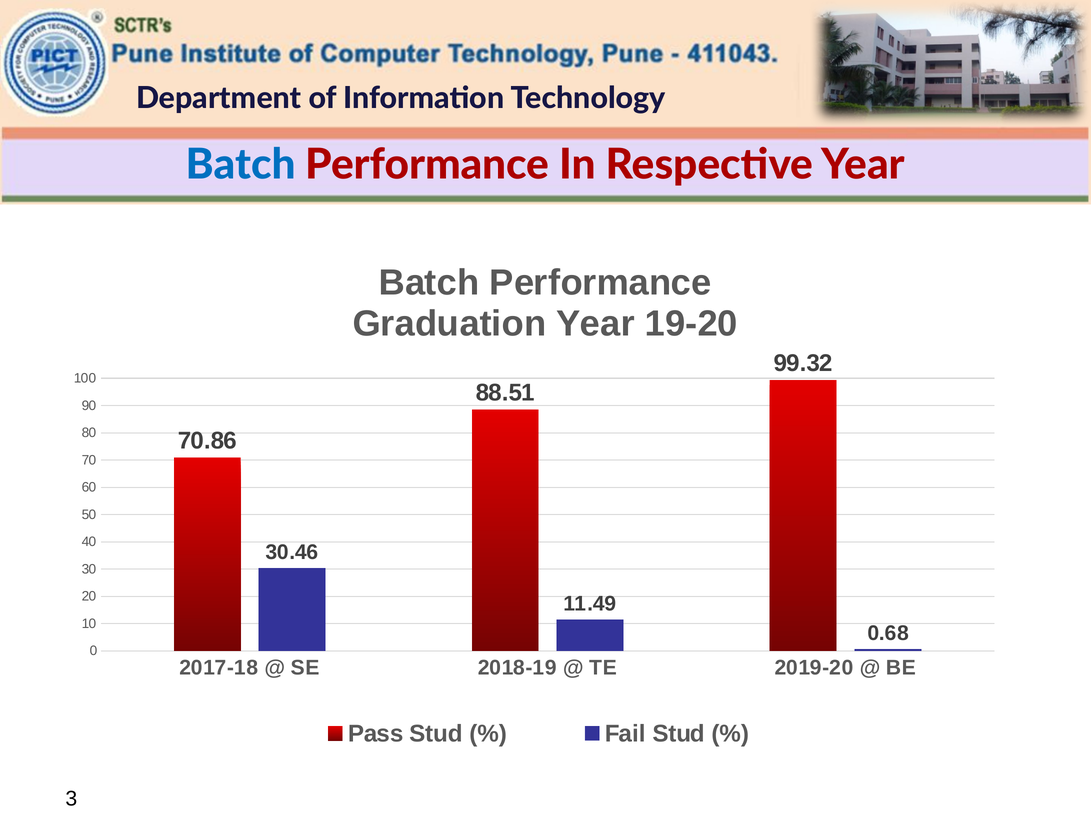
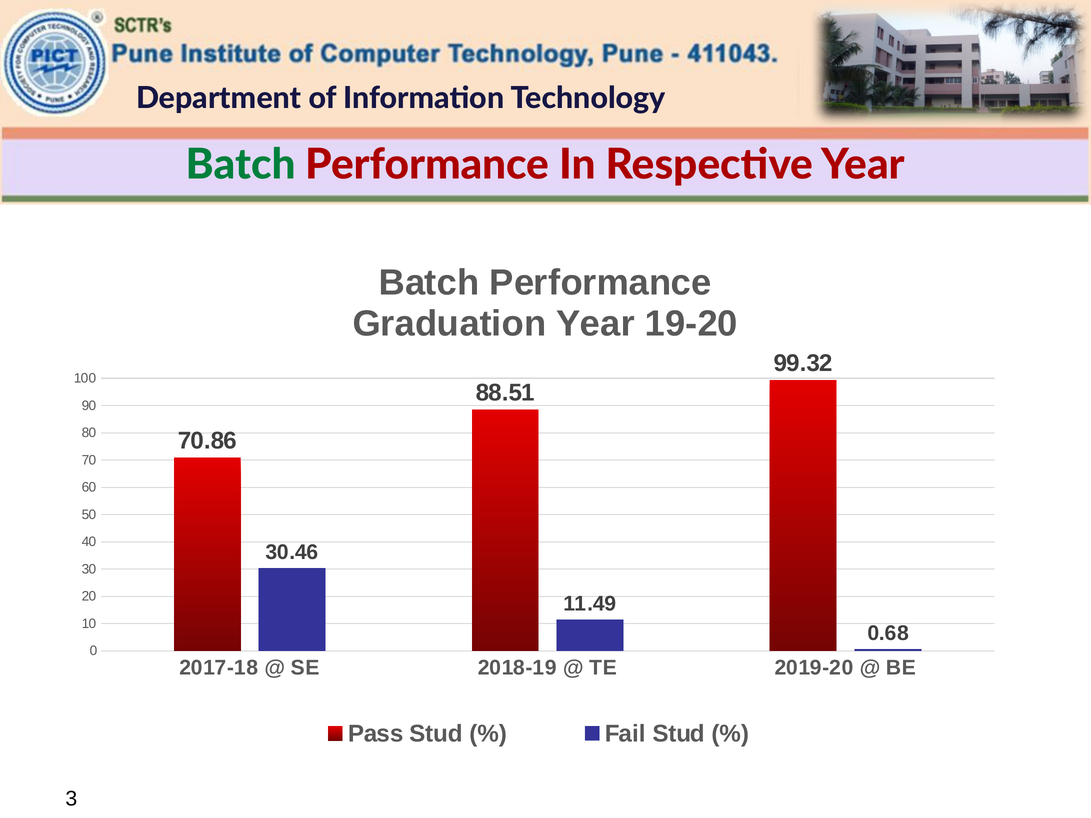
Batch colour: blue -> green (241, 165)
